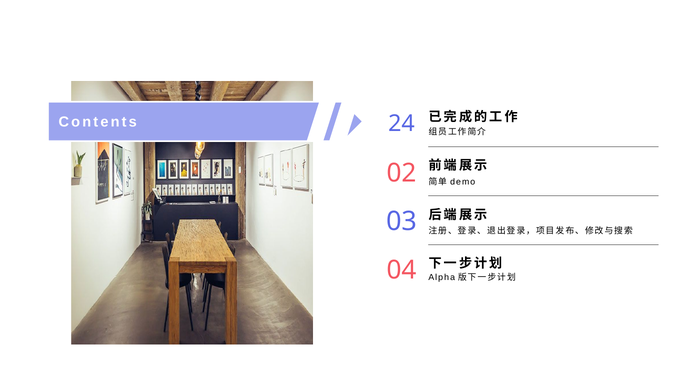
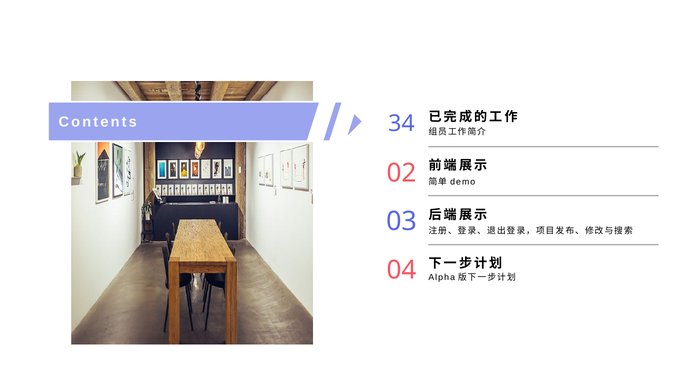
24: 24 -> 34 (401, 124)
